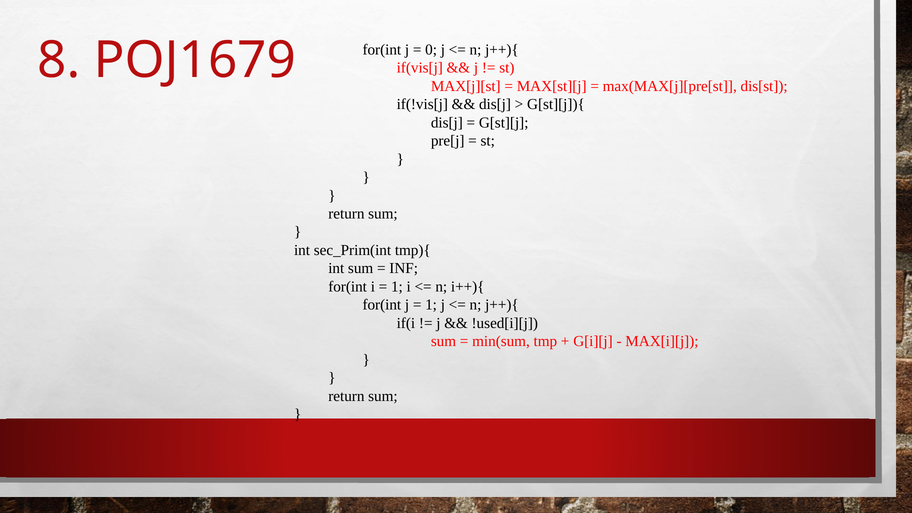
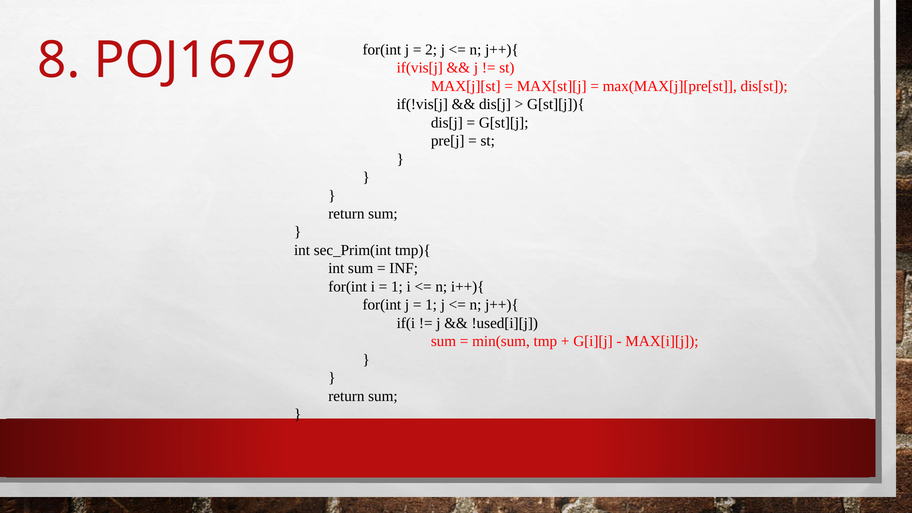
0: 0 -> 2 (431, 50)
